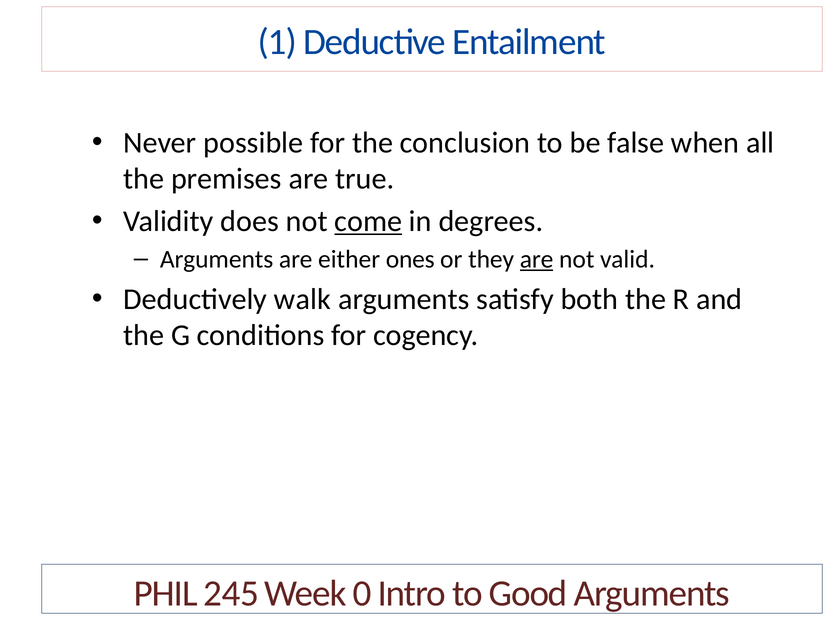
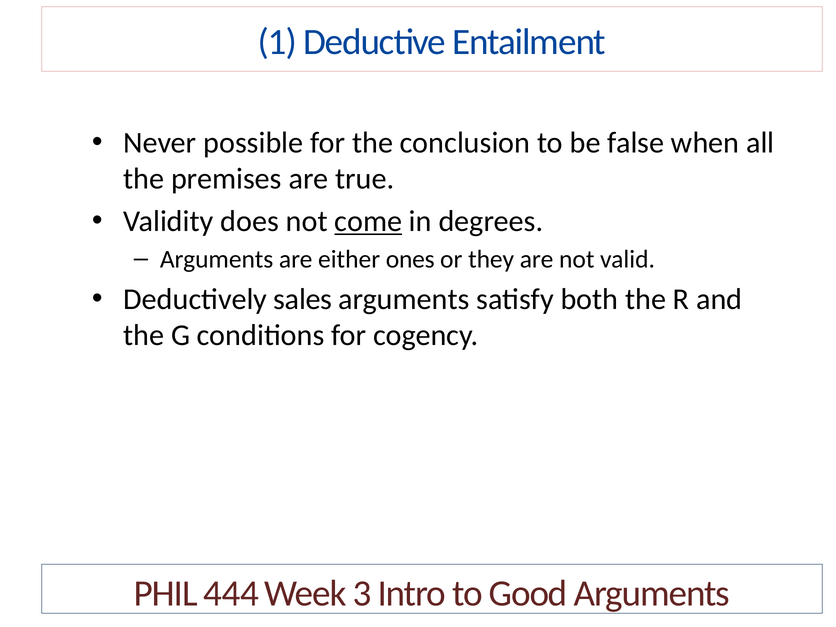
are underline: present -> none (537, 259)
walk: walk -> sales (303, 299)
245: 245 -> 444 (231, 593)
0: 0 -> 3 (362, 593)
